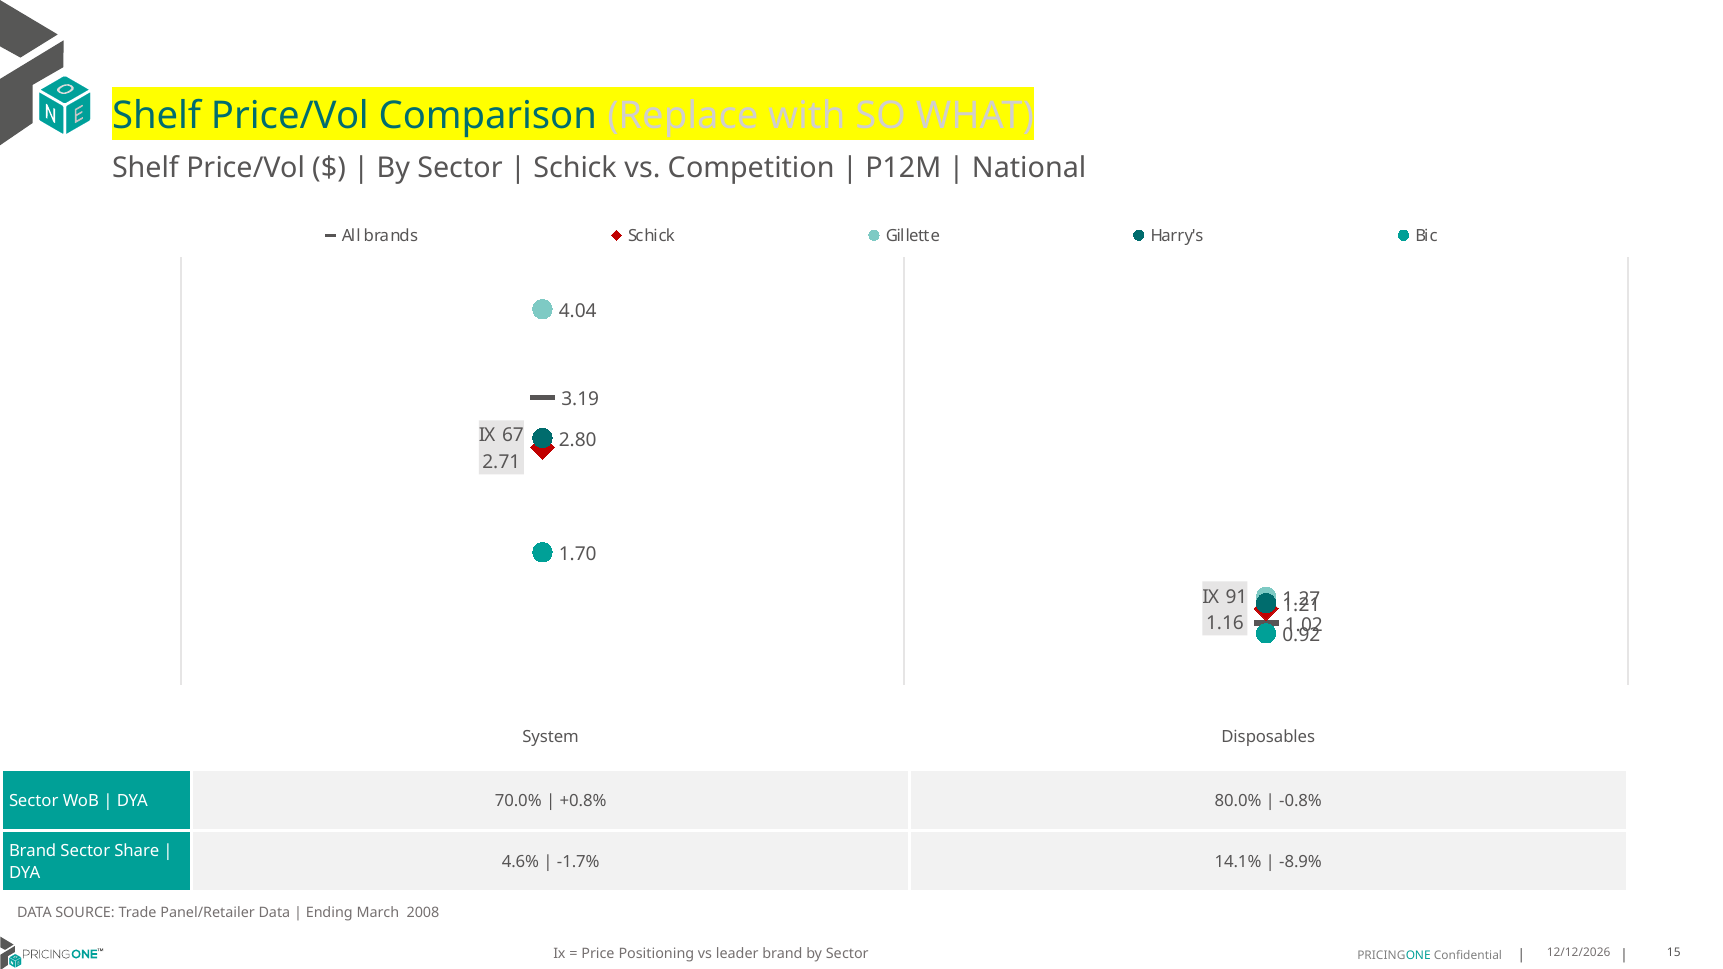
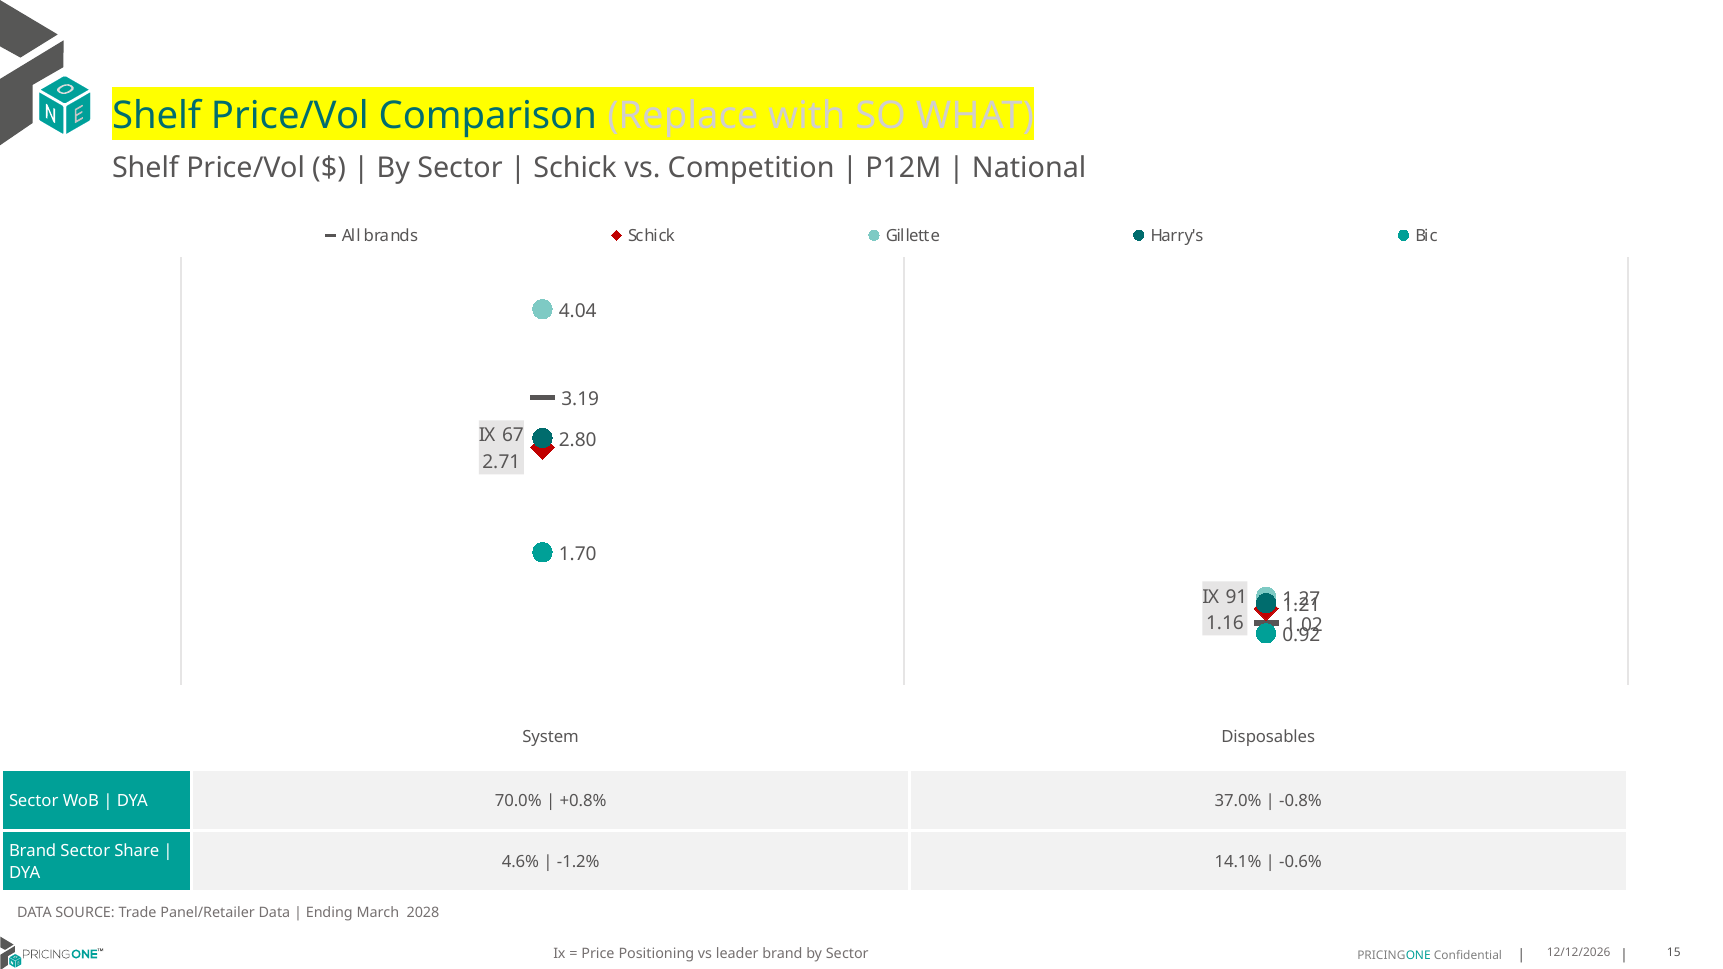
80.0%: 80.0% -> 37.0% (1238, 801)
-1.7%: -1.7% -> -1.2% (578, 862)
-8.9%: -8.9% -> -0.6% (1301, 862)
2008: 2008 -> 2028 (423, 913)
